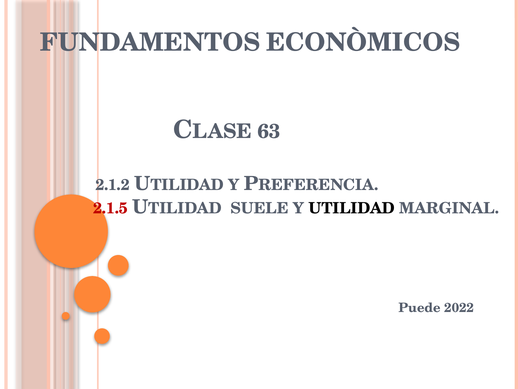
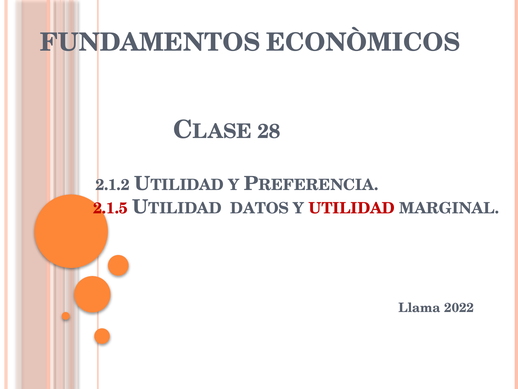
63: 63 -> 28 (269, 131)
SUELE: SUELE -> DATOS (260, 208)
UTILIDAD colour: black -> red (352, 208)
Puede: Puede -> Llama (419, 308)
